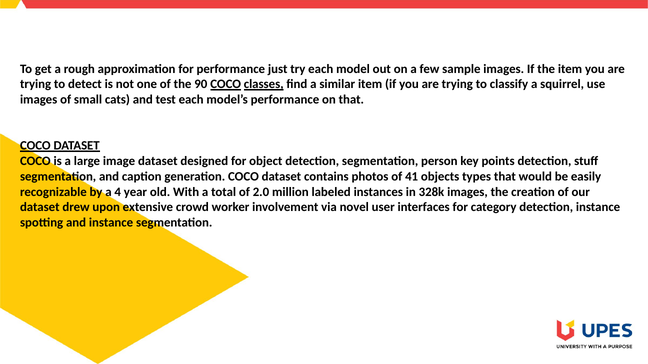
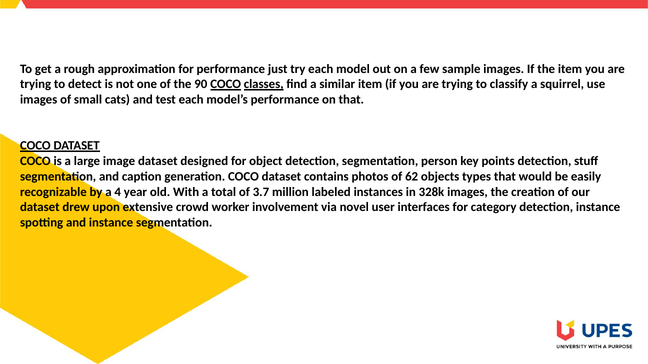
41: 41 -> 62 (412, 177)
2.0: 2.0 -> 3.7 (261, 192)
